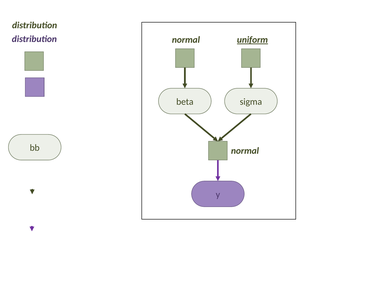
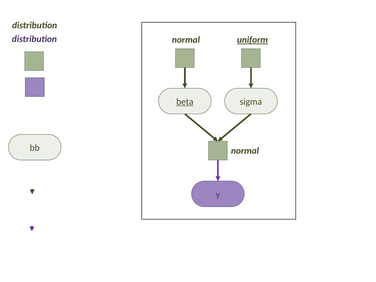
beta underline: none -> present (185, 102)
